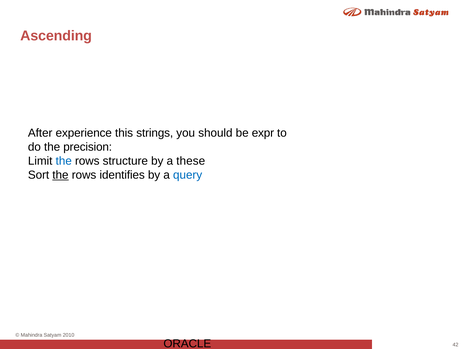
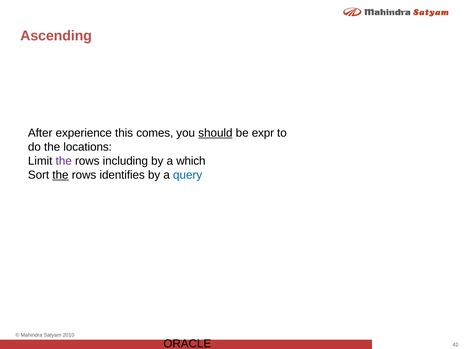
strings: strings -> comes (155, 133)
should underline: none -> present (215, 133)
precision: precision -> locations (88, 147)
the colour: blue -> purple (64, 161)
structure: structure -> including (125, 161)
these: these -> which (191, 161)
